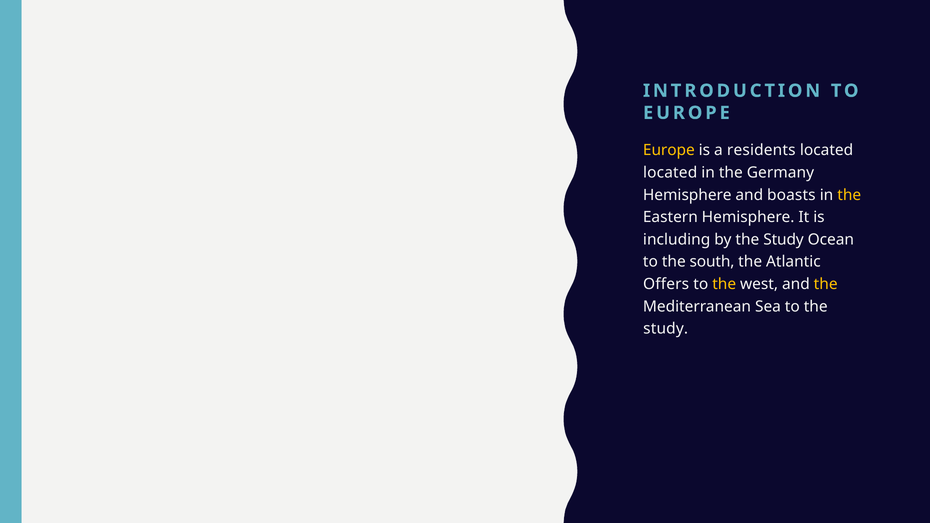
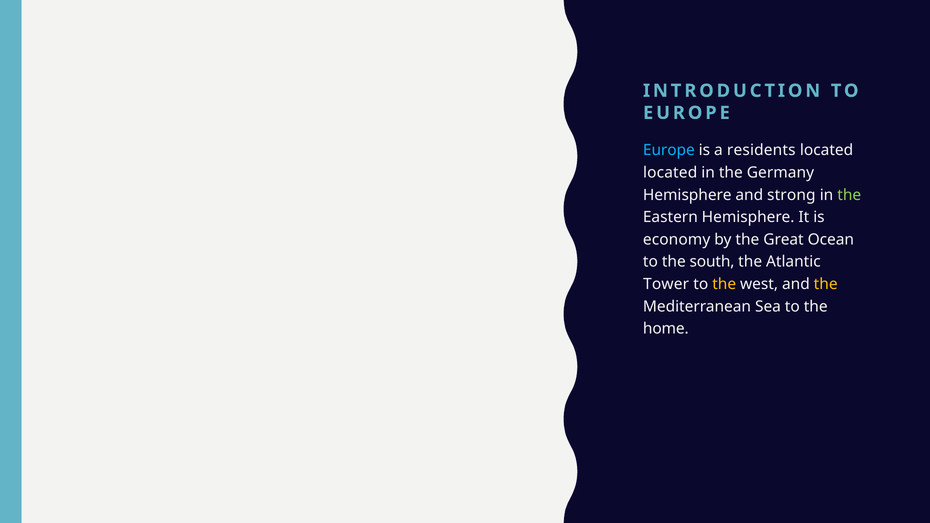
Europe colour: yellow -> light blue (669, 150)
boasts: boasts -> strong (791, 195)
the colour: yellow -> light green (849, 195)
including: including -> economy (677, 240)
by the Study: Study -> Great (783, 240)
Offers: Offers -> Tower (666, 284)
study: study -> home (666, 329)
